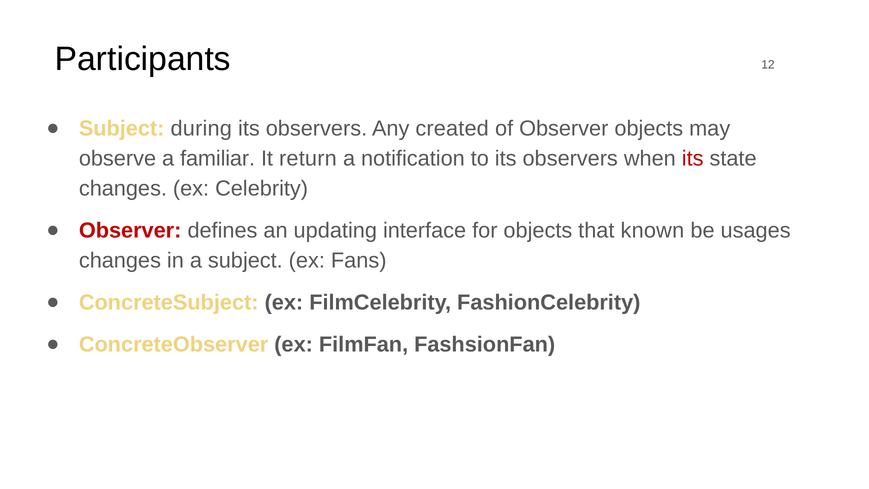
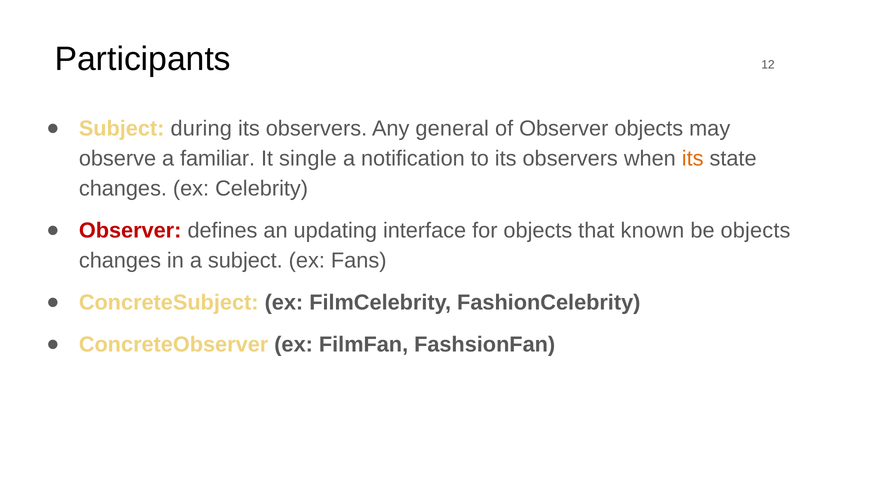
created: created -> general (452, 129)
return: return -> single (308, 159)
its colour: red -> orange (693, 159)
be usages: usages -> objects (756, 231)
